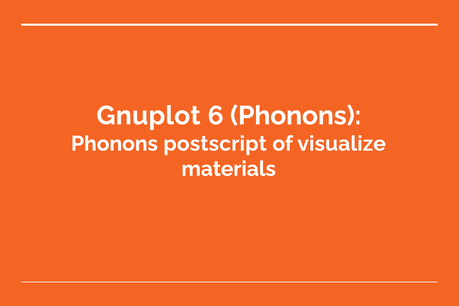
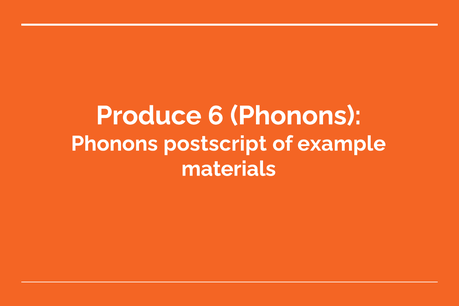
Gnuplot: Gnuplot -> Produce (149, 116)
visualize: visualize -> example (342, 144)
